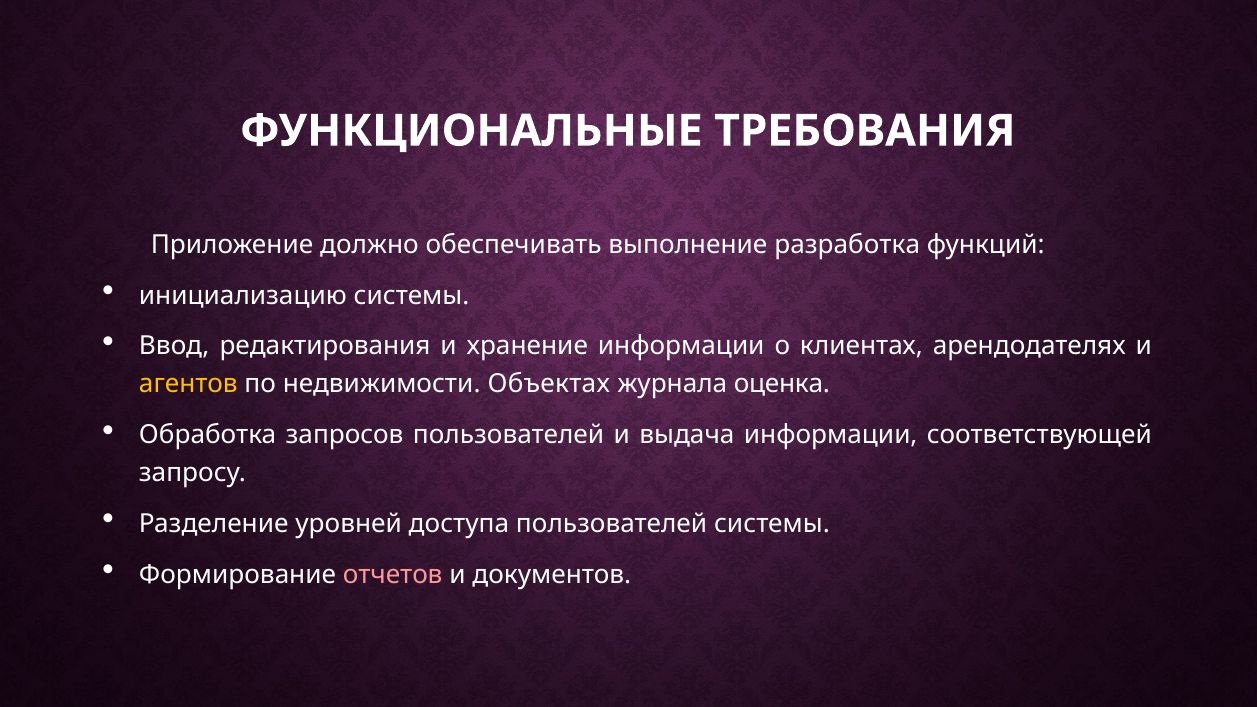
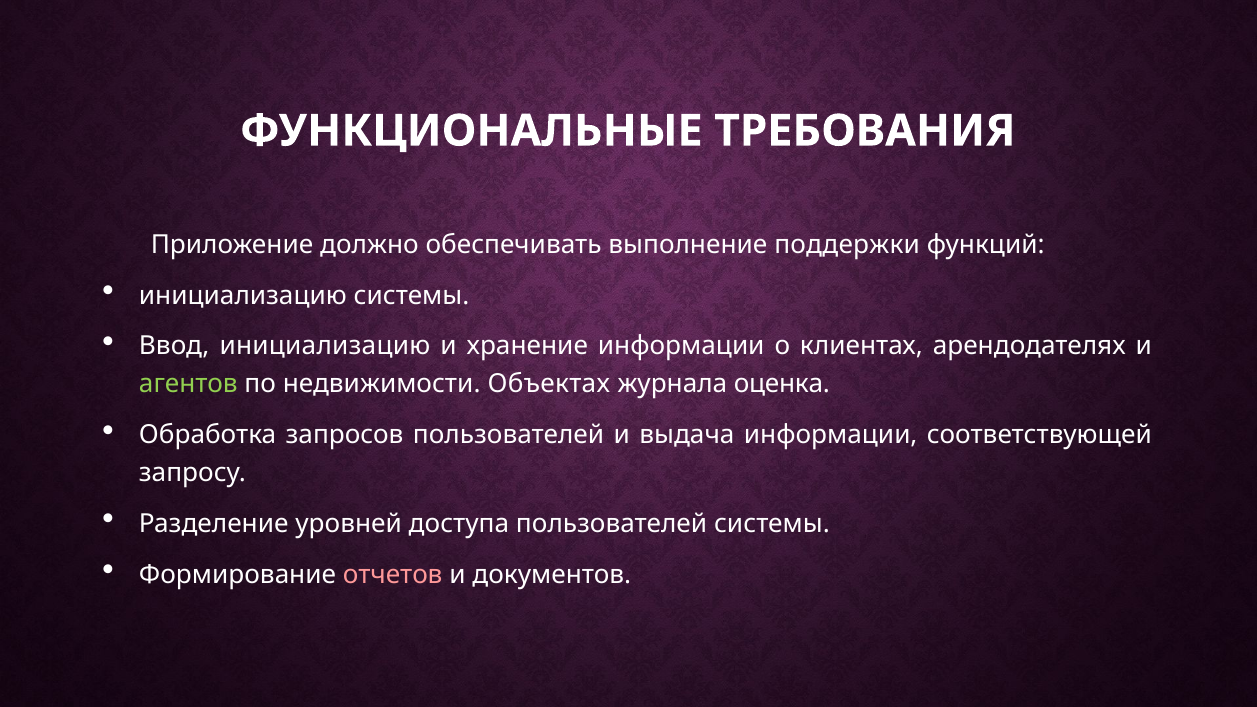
разработка: разработка -> поддержки (847, 245)
Ввод редактирования: редактирования -> инициализацию (325, 346)
агентов colour: yellow -> light green (188, 384)
